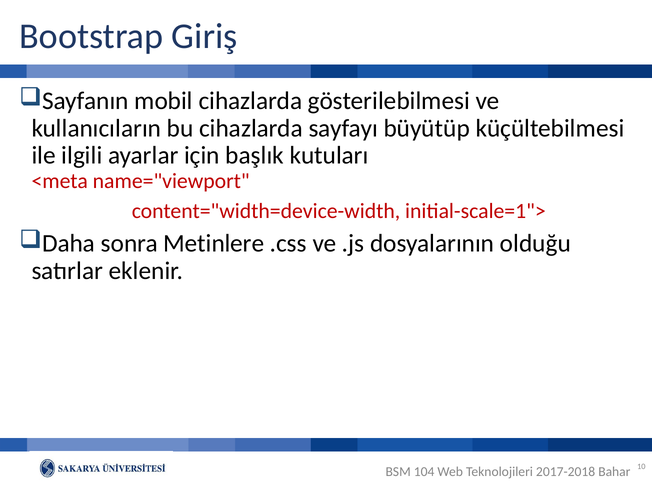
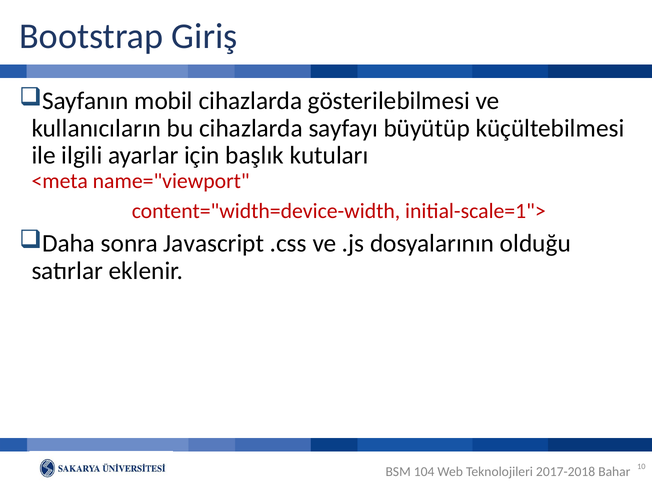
Metinlere: Metinlere -> Javascript (214, 243)
